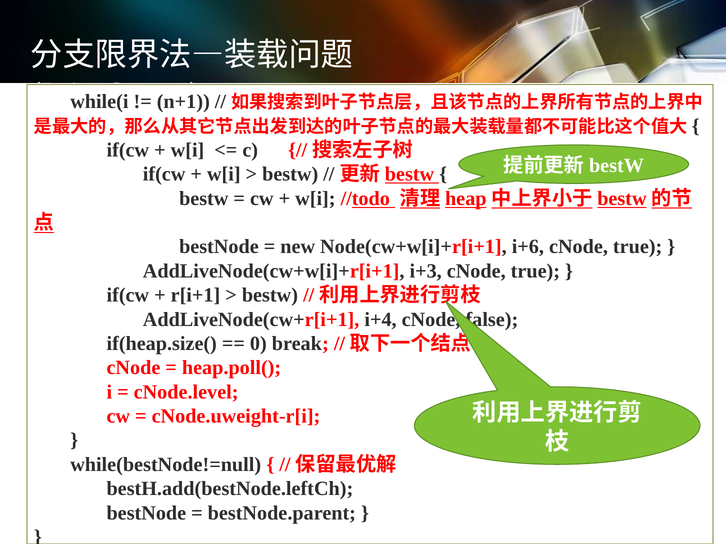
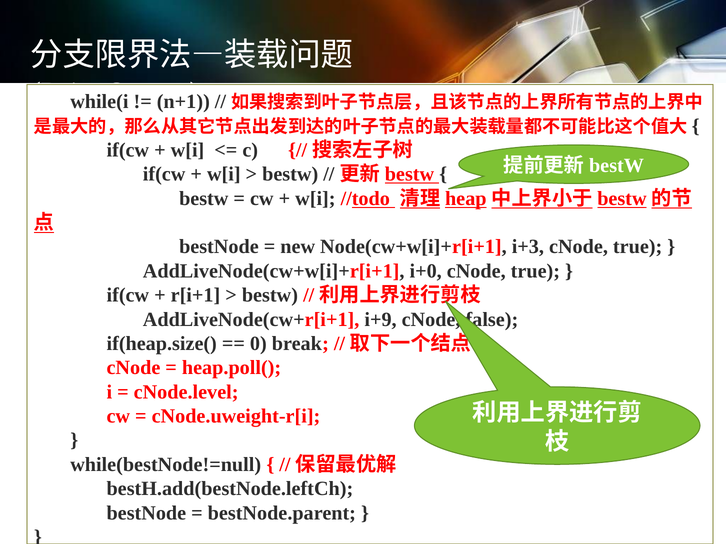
i+6: i+6 -> i+3 (528, 247)
i+3: i+3 -> i+0 (426, 271)
i+4: i+4 -> i+9 (381, 320)
